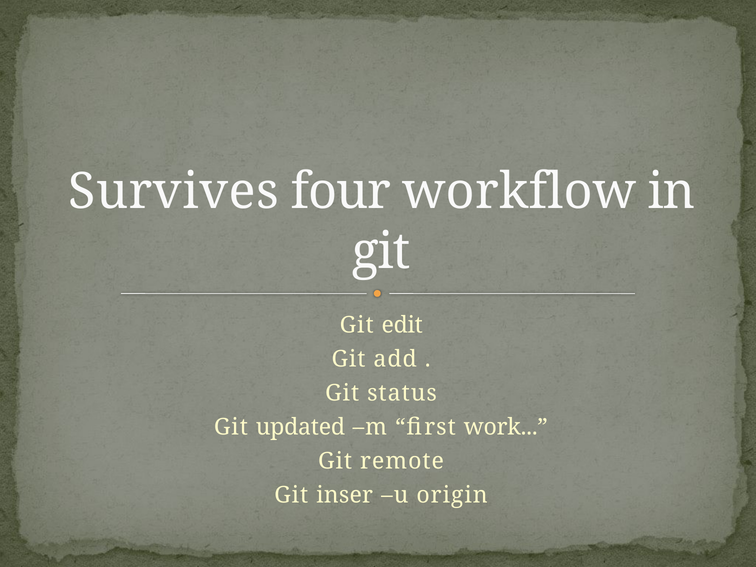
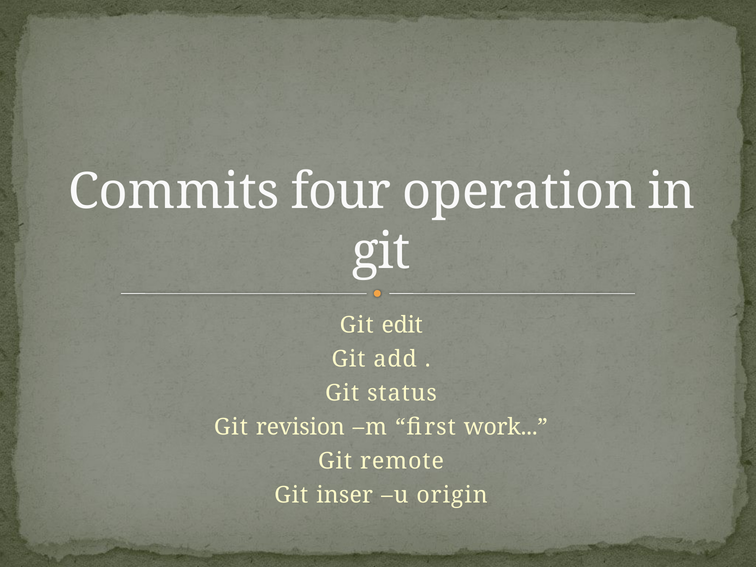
Survives: Survives -> Commits (174, 191)
workflow: workflow -> operation (519, 191)
updated: updated -> revision (300, 427)
